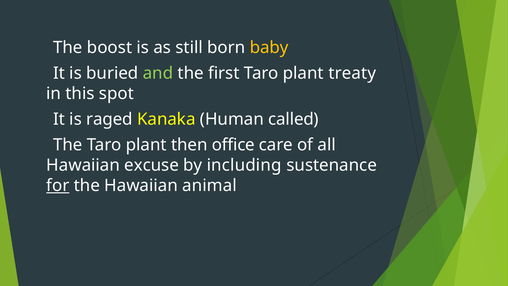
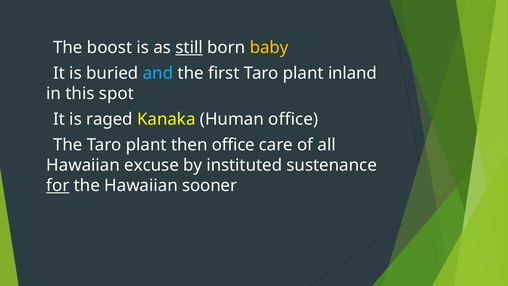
still underline: none -> present (189, 48)
and colour: light green -> light blue (158, 73)
treaty: treaty -> inland (352, 73)
Human called: called -> office (293, 119)
including: including -> instituted (244, 165)
animal: animal -> sooner (210, 185)
